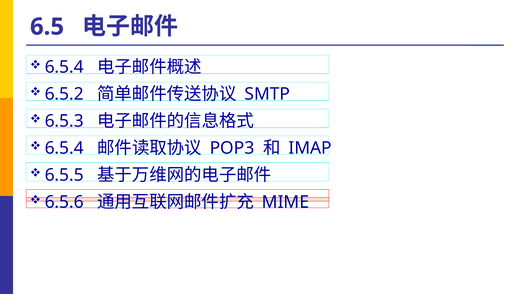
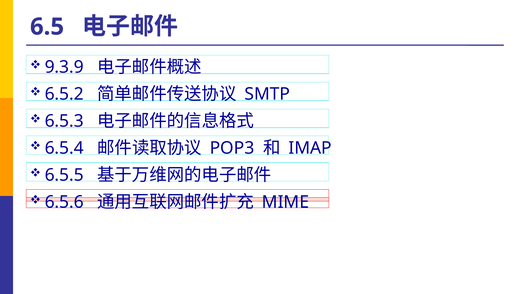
6.5.4: 6.5.4 -> 9.3.9 (64, 67)
